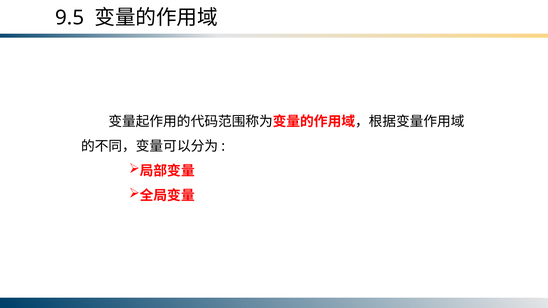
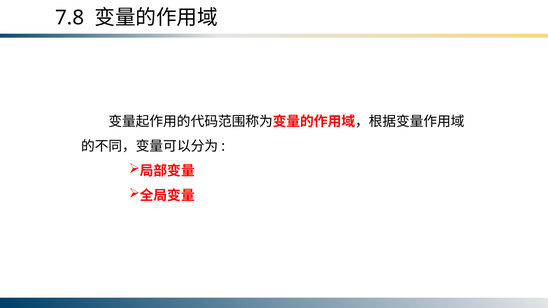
9.5: 9.5 -> 7.8 (70, 18)
